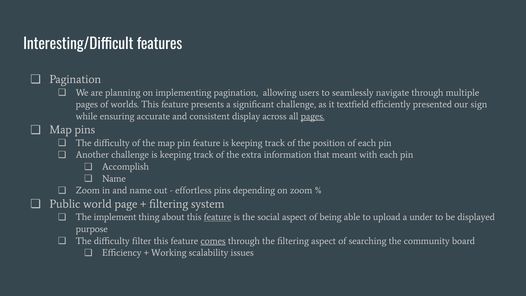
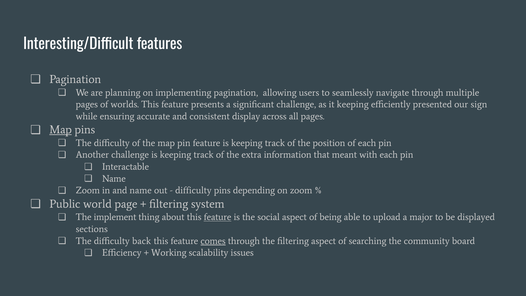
it textfield: textfield -> keeping (353, 104)
pages underline: present -> none (313, 116)
Map underline: none -> present (61, 130)
Accomplish: Accomplish -> Interactable (126, 167)
effortless: effortless -> difficulty (193, 190)
under: under -> major (421, 217)
purpose: purpose -> sections (92, 229)
filter: filter -> back (142, 241)
